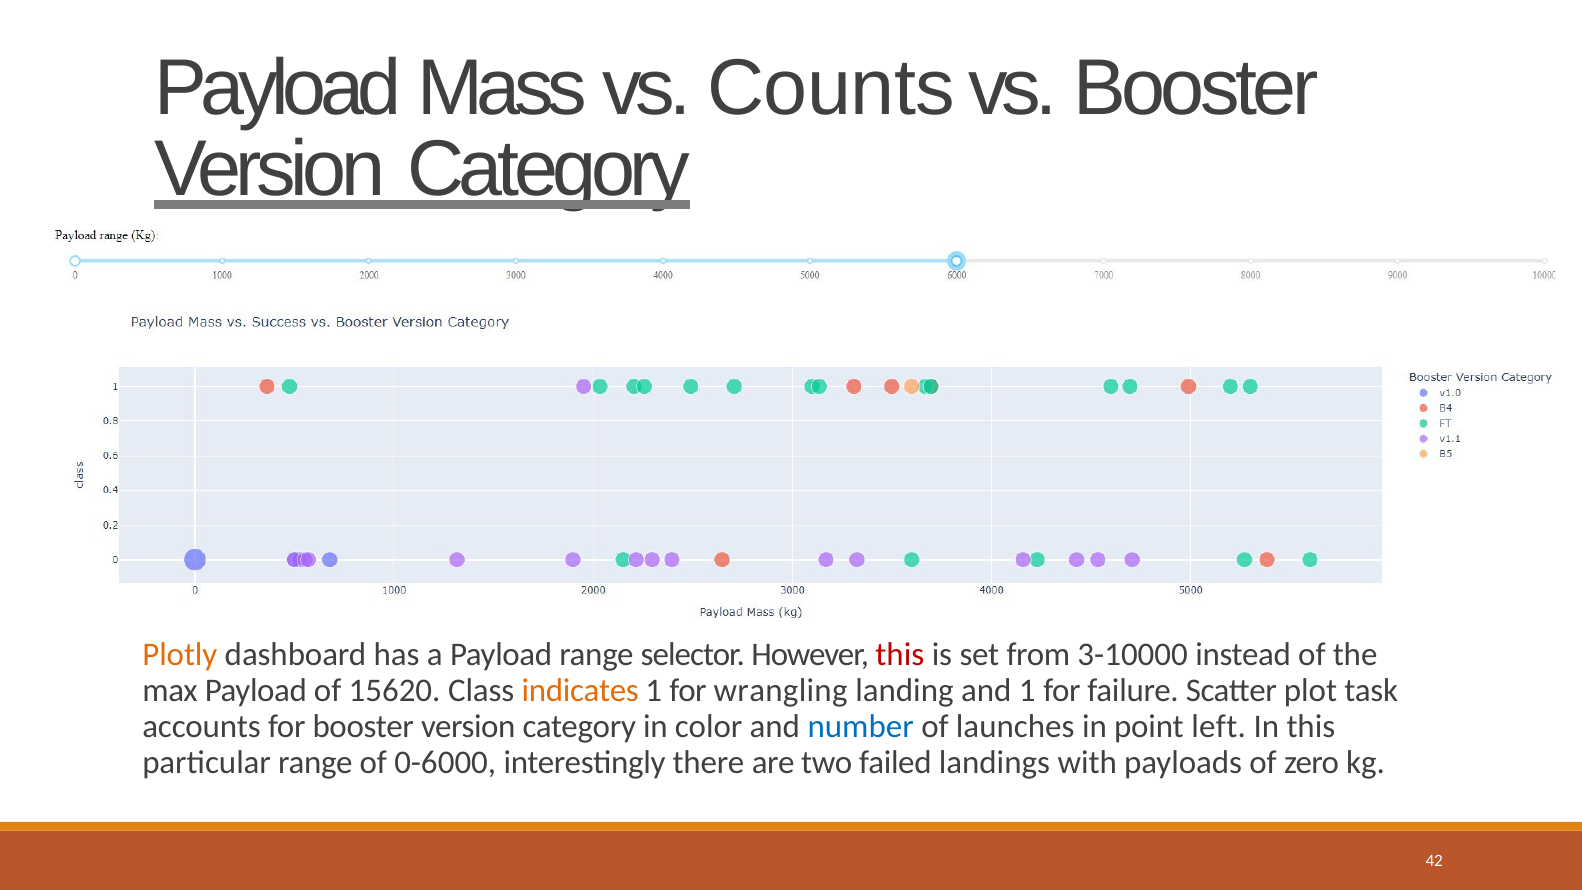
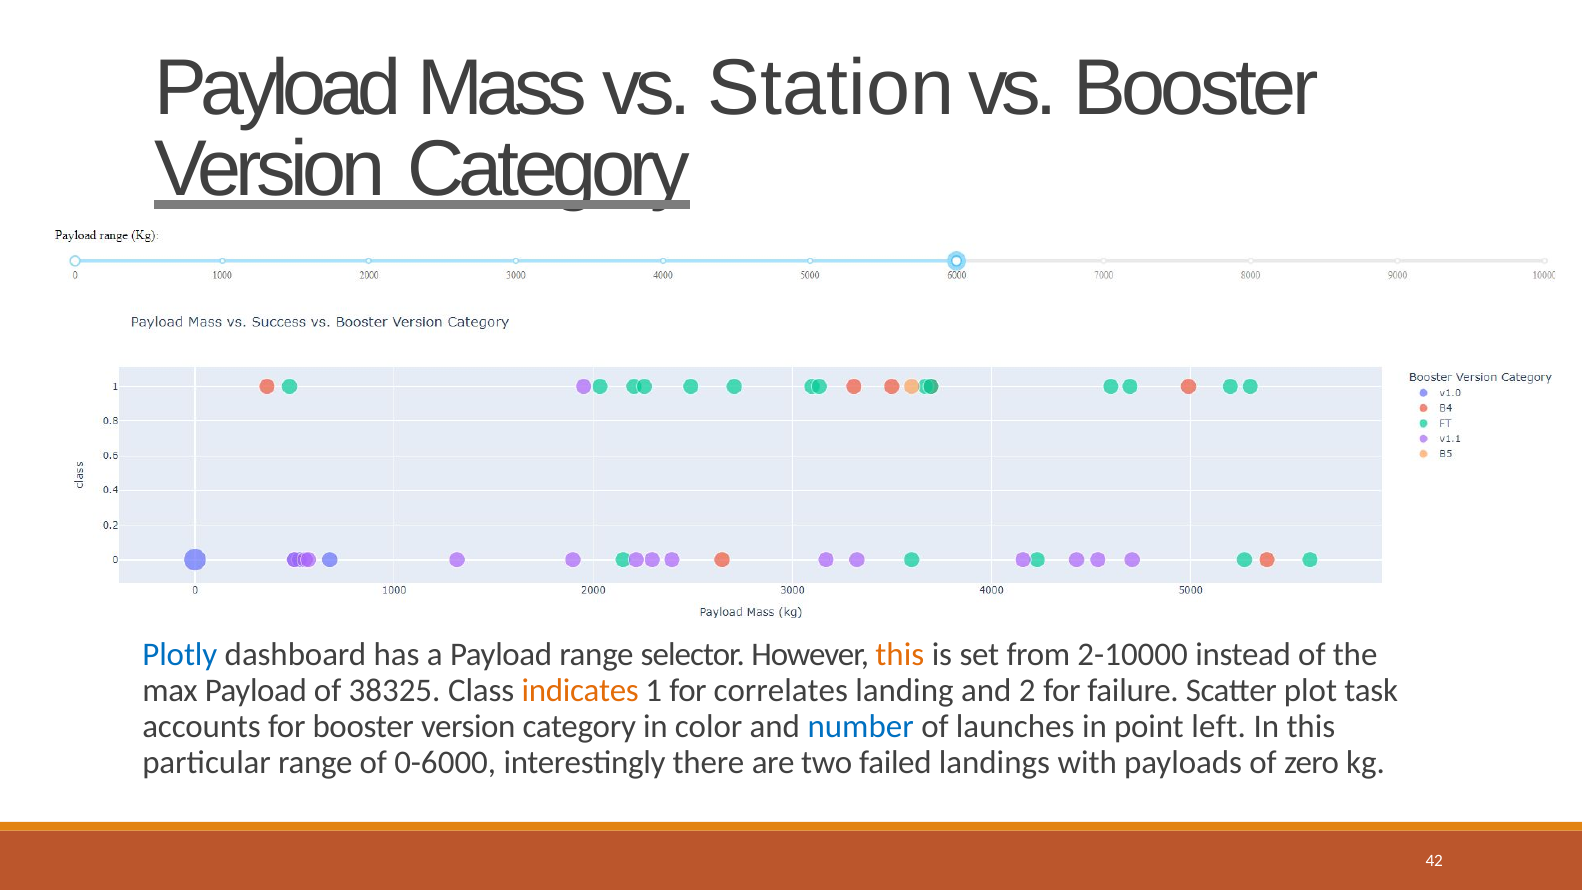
Counts: Counts -> Station (831, 89)
Plotly colour: orange -> blue (180, 655)
this colour: red -> orange (900, 655)
3-10000: 3-10000 -> 2-10000 (1133, 655)
15620: 15620 -> 38325 (395, 691)
wrangling: wrangling -> correlates (781, 691)
and 1: 1 -> 2 (1027, 691)
